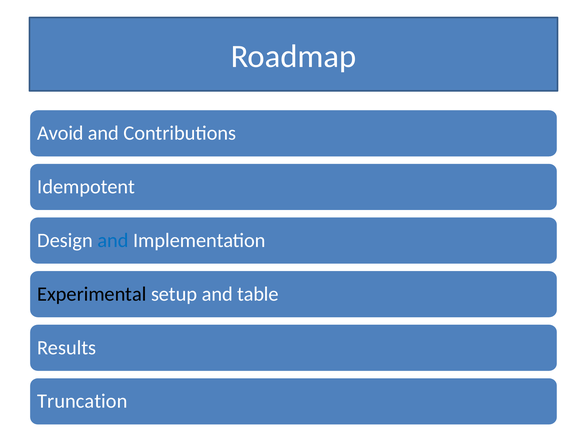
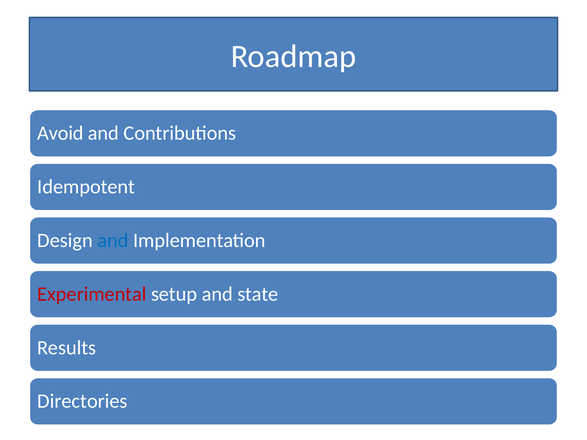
Experimental colour: black -> red (92, 294)
table: table -> state (258, 294)
Truncation: Truncation -> Directories (82, 401)
